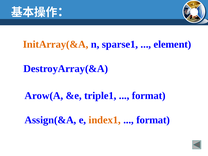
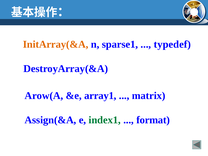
element: element -> typedef (172, 44)
triple1: triple1 -> array1 (100, 96)
format: format -> matrix (149, 96)
index1 colour: orange -> green (105, 120)
